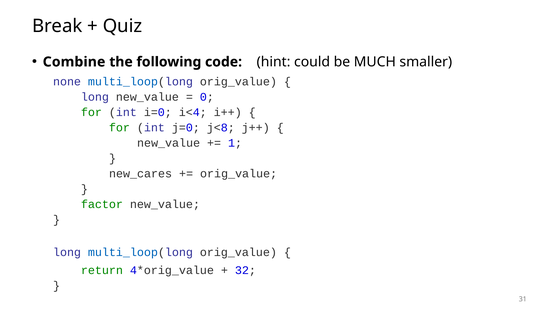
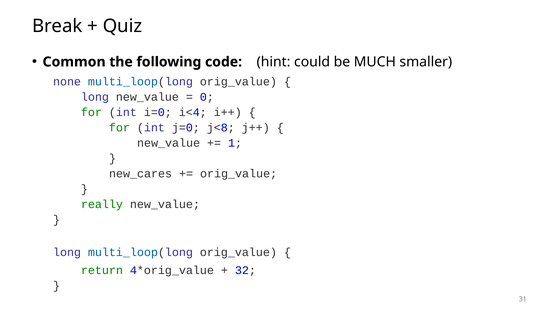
Combine: Combine -> Common (74, 62)
factor: factor -> really (102, 205)
